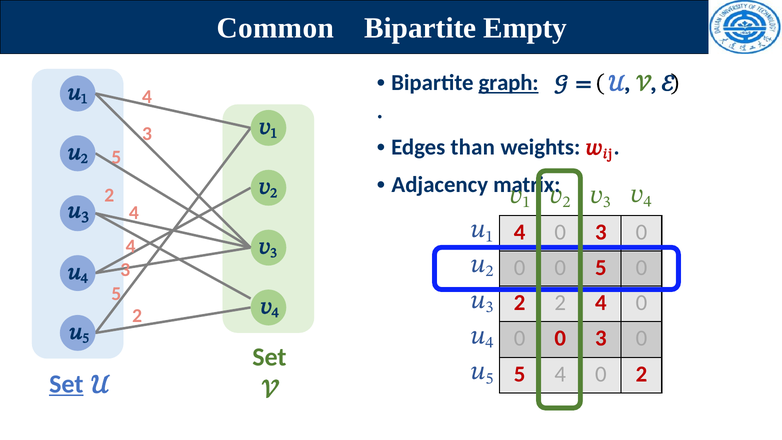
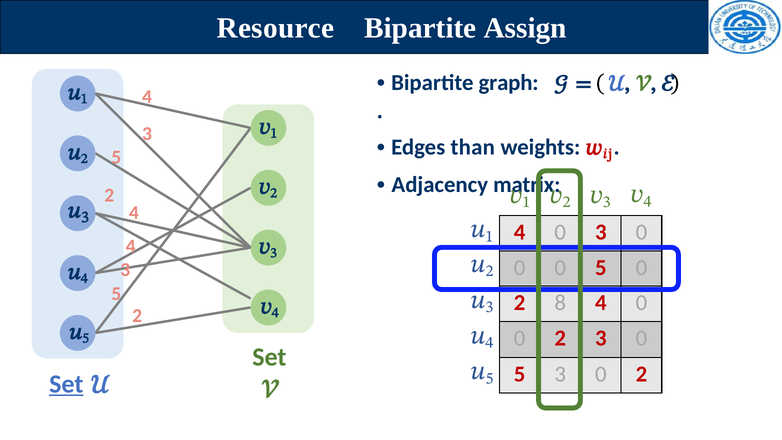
Common: Common -> Resource (275, 28)
Empty: Empty -> Assign (525, 28)
graph underline: present -> none (509, 83)
2 2: 2 -> 8 (560, 303)
0: 0 -> 2 (560, 338)
5 4: 4 -> 3 (560, 374)
